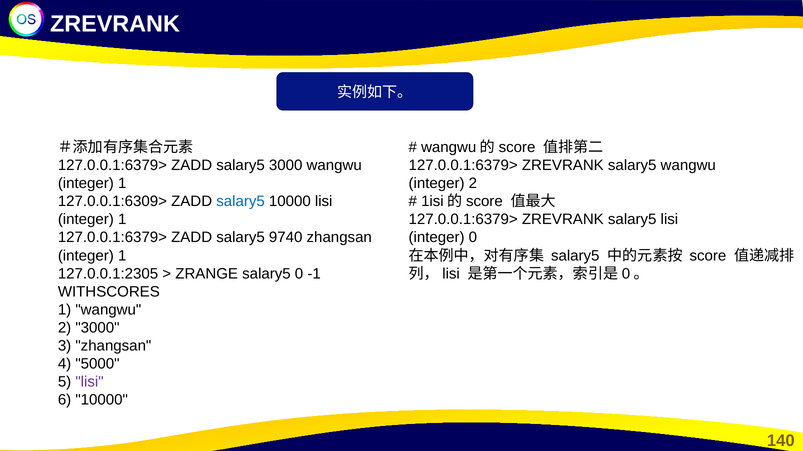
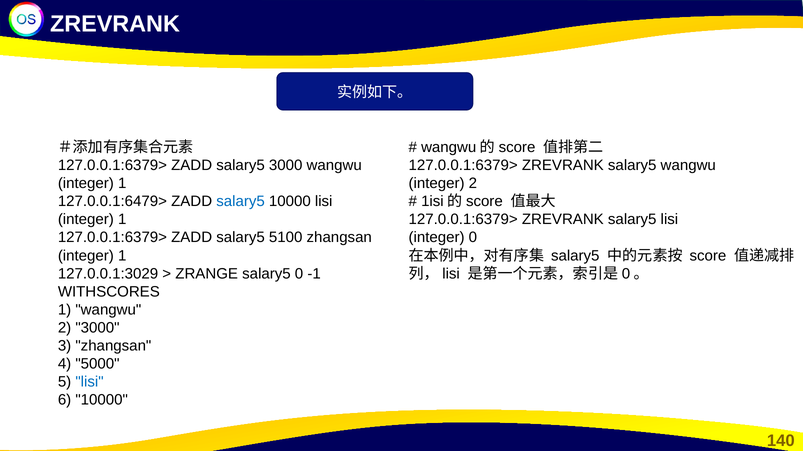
127.0.0.1:6309>: 127.0.0.1:6309> -> 127.0.0.1:6479> (112, 202)
9740: 9740 -> 5100 (286, 238)
127.0.0.1:2305: 127.0.0.1:2305 -> 127.0.0.1:3029 (108, 274)
lisi colour: purple -> blue (90, 382)
